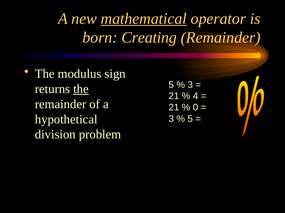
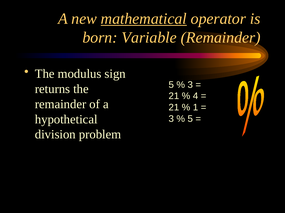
Creating: Creating -> Variable (149, 38)
the underline: present -> none (81, 89)
0: 0 -> 1 (196, 108)
